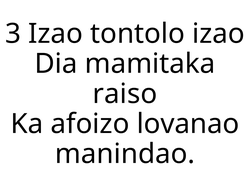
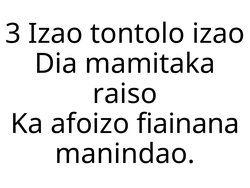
lovanao: lovanao -> fiainana (188, 124)
